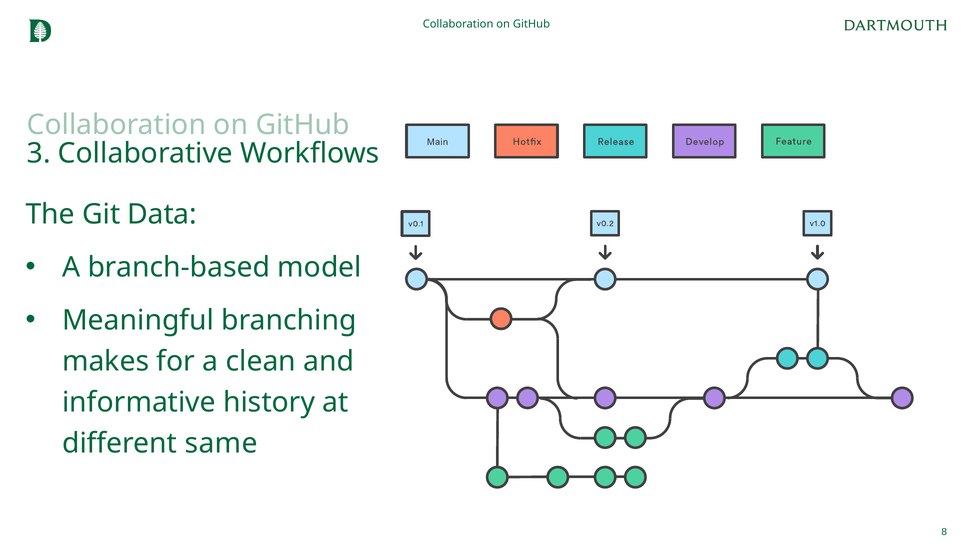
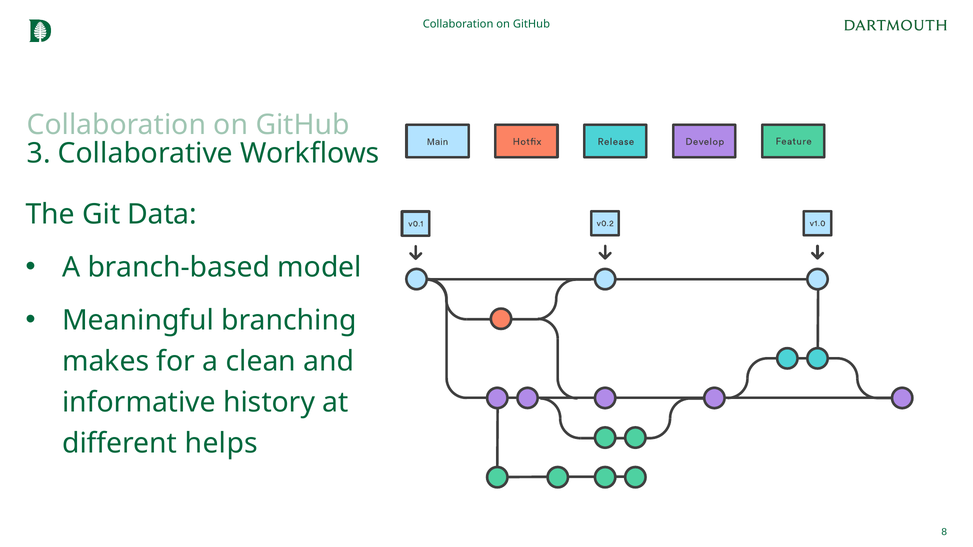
same: same -> helps (221, 443)
